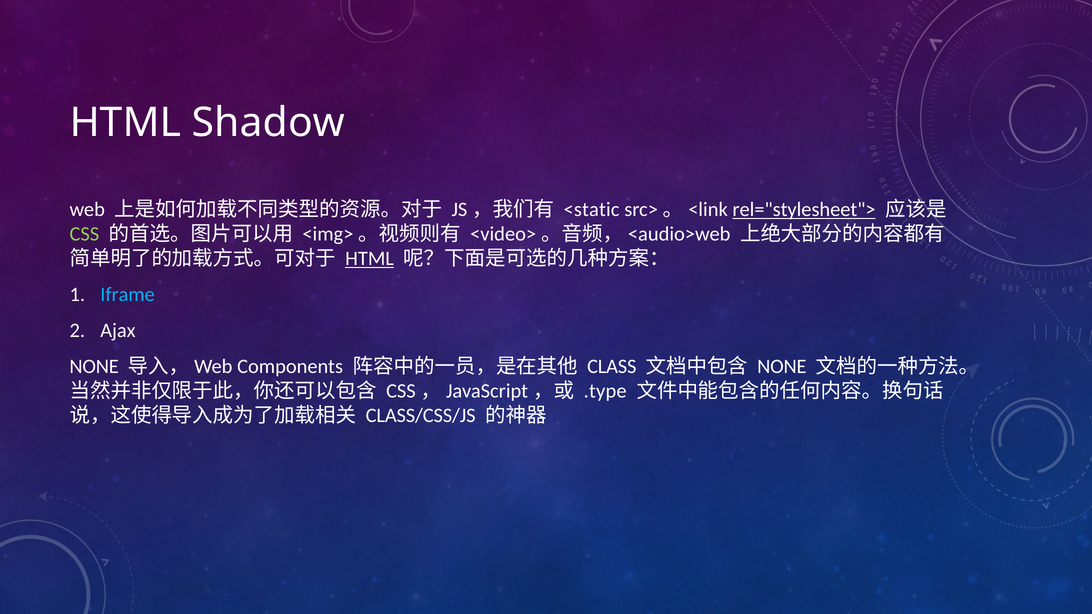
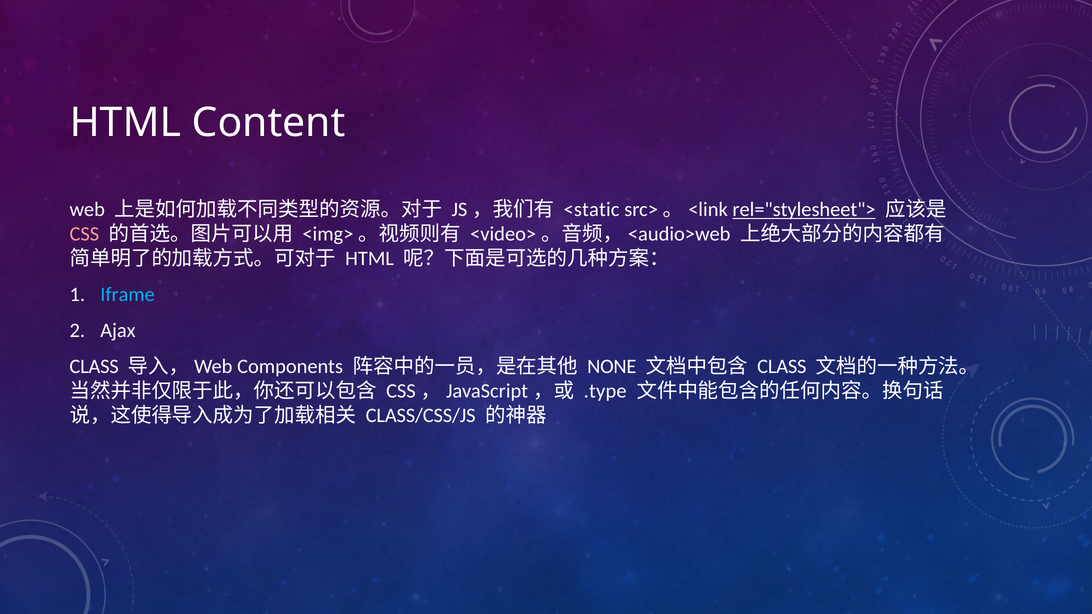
Shadow: Shadow -> Content (269, 123)
CSS colour: light green -> pink (84, 234)
HTML underline: present -> none (370, 259)
NONE: NONE -> CLASS (94, 367)
CLASS: CLASS -> NONE (612, 367)
NONE: NONE -> CLASS (782, 367)
